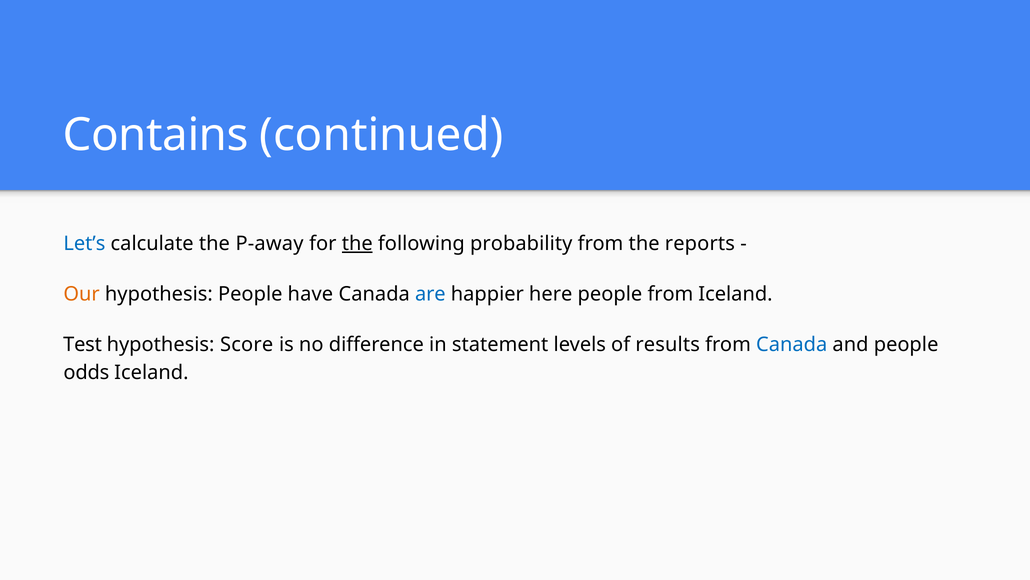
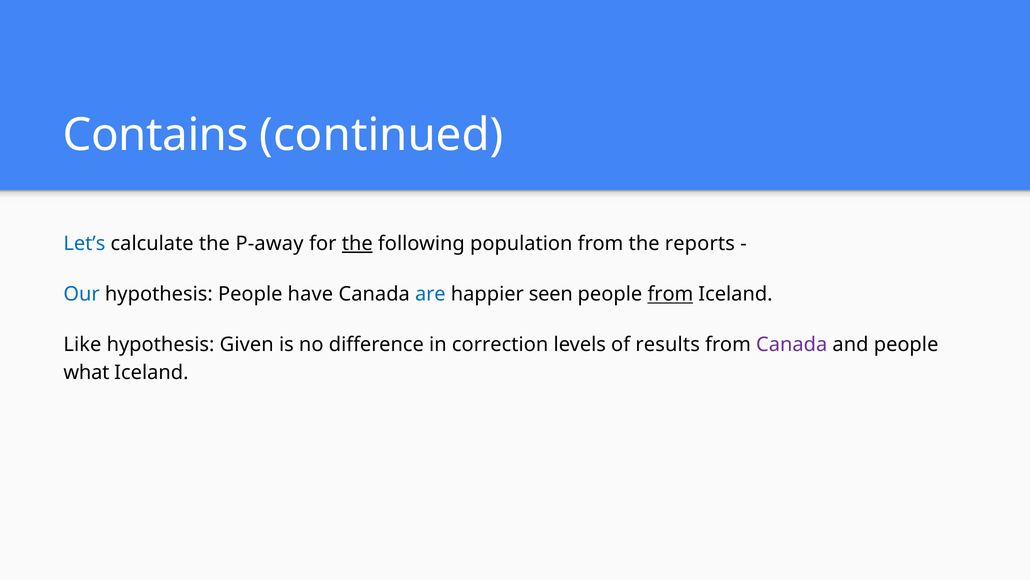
probability: probability -> population (521, 243)
Our colour: orange -> blue (82, 294)
here: here -> seen (551, 294)
from underline: none -> present (670, 294)
Test: Test -> Like (82, 344)
Score: Score -> Given (247, 344)
statement: statement -> correction (500, 344)
Canada colour: blue -> purple (792, 344)
odds: odds -> what (86, 372)
